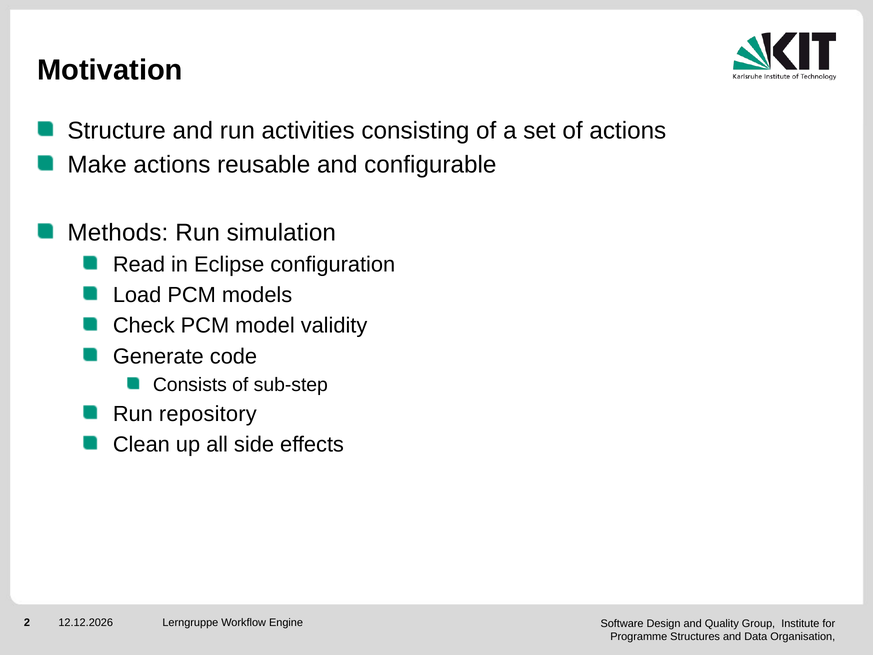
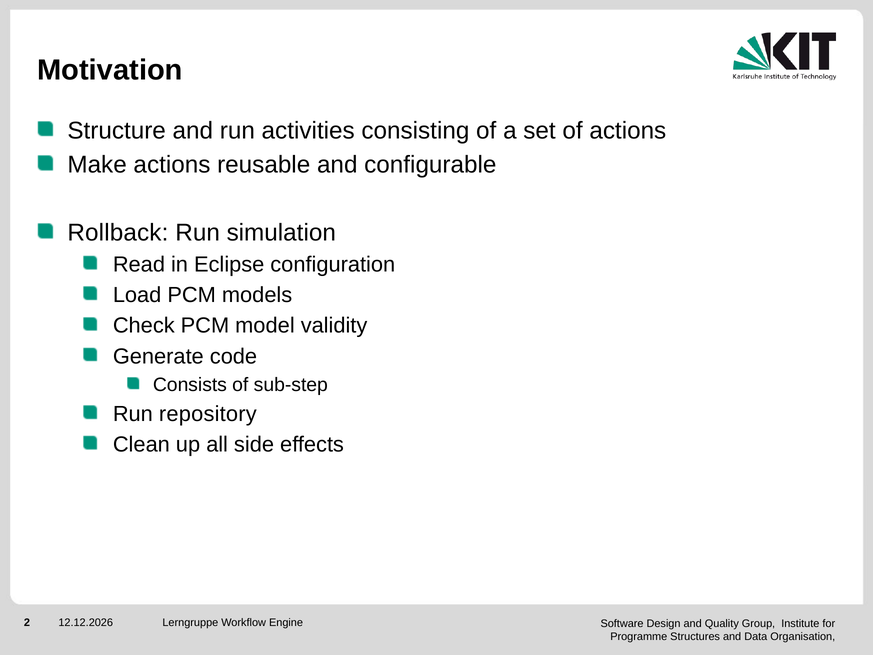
Methods: Methods -> Rollback (118, 233)
